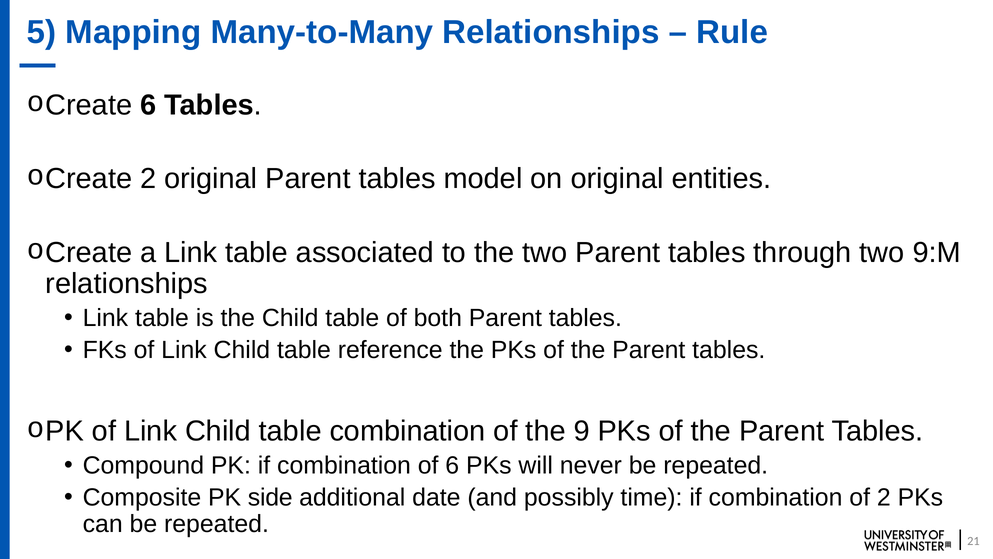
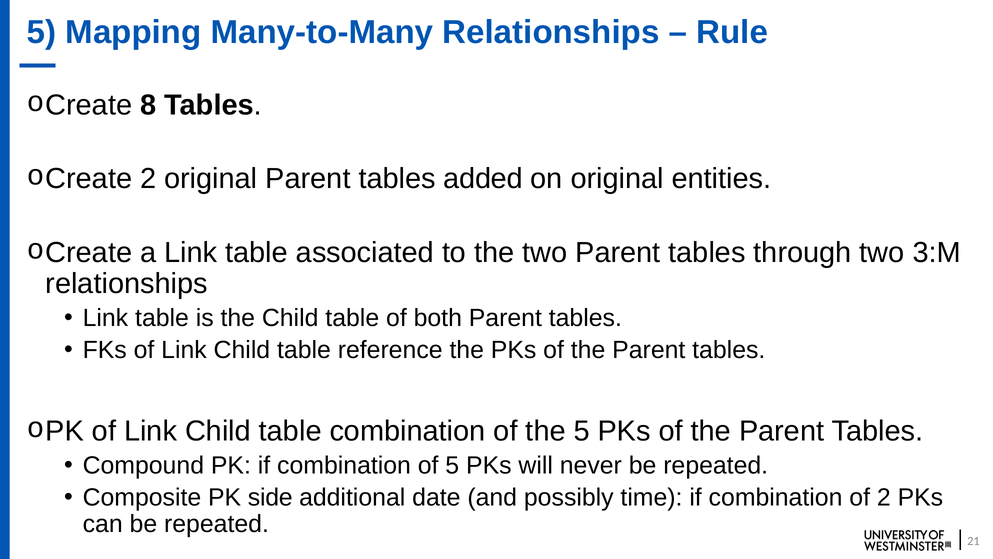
6: 6 -> 8 (148, 105)
model: model -> added (483, 179)
9:M: 9:M -> 3:M (937, 252)
the 9: 9 -> 5 (582, 431)
of 6: 6 -> 5 (452, 465)
